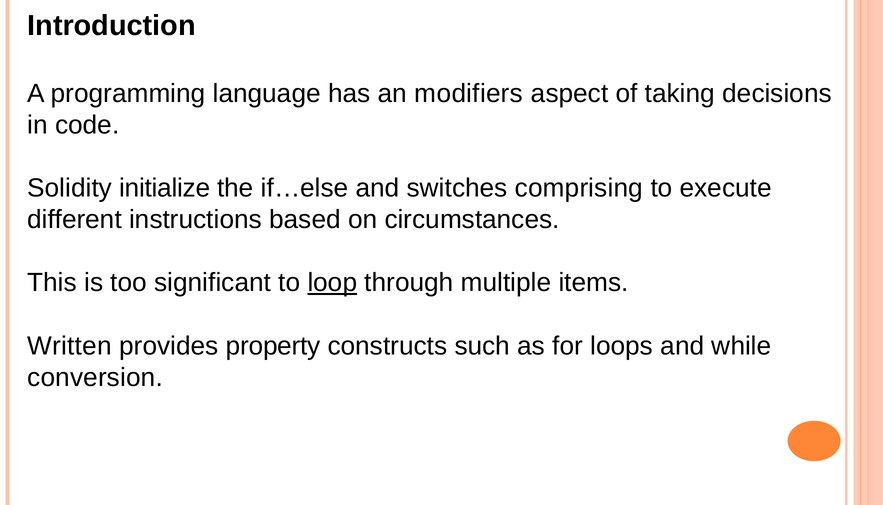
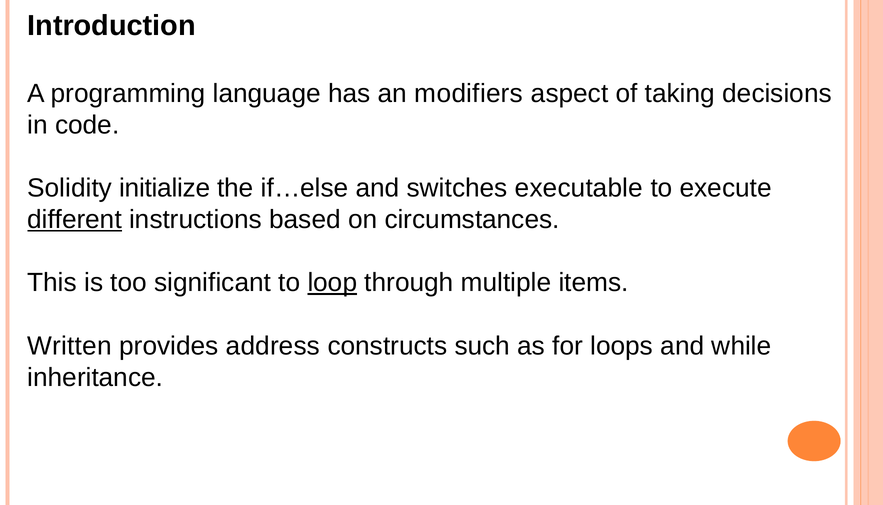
comprising: comprising -> executable (579, 188)
different underline: none -> present (75, 219)
property: property -> address (273, 346)
conversion: conversion -> inheritance (95, 377)
